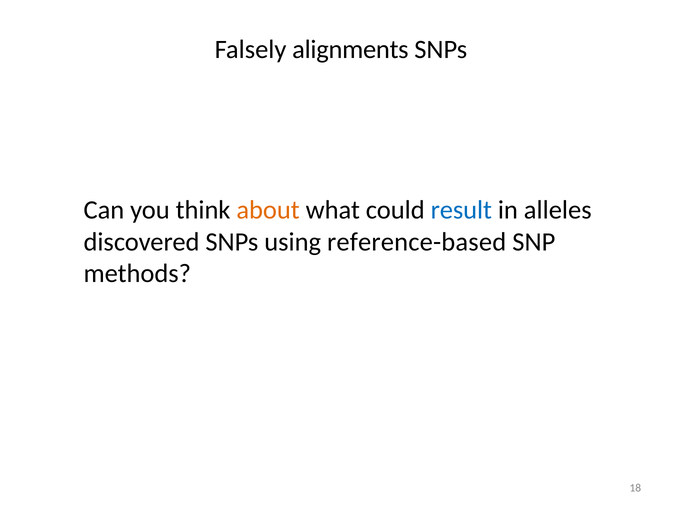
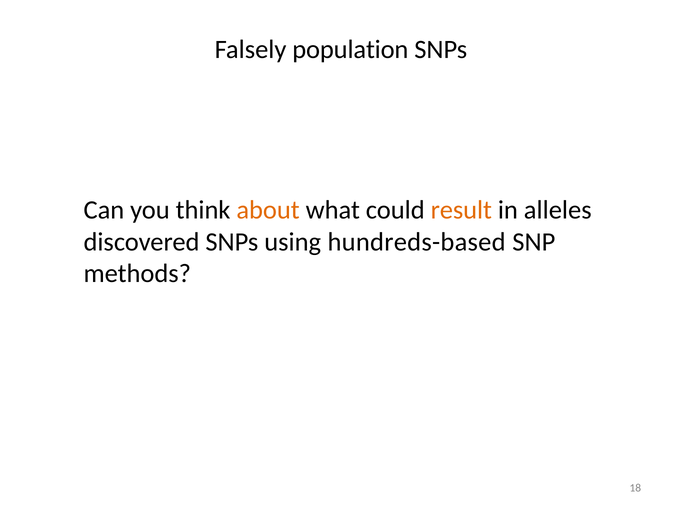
alignments: alignments -> population (350, 49)
result colour: blue -> orange (461, 210)
reference-based: reference-based -> hundreds-based (417, 242)
